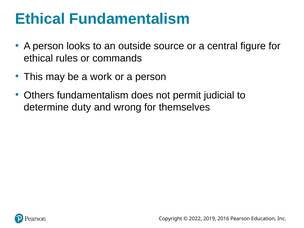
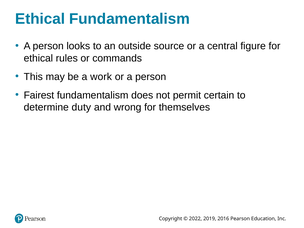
Others: Others -> Fairest (39, 95)
judicial: judicial -> certain (219, 95)
